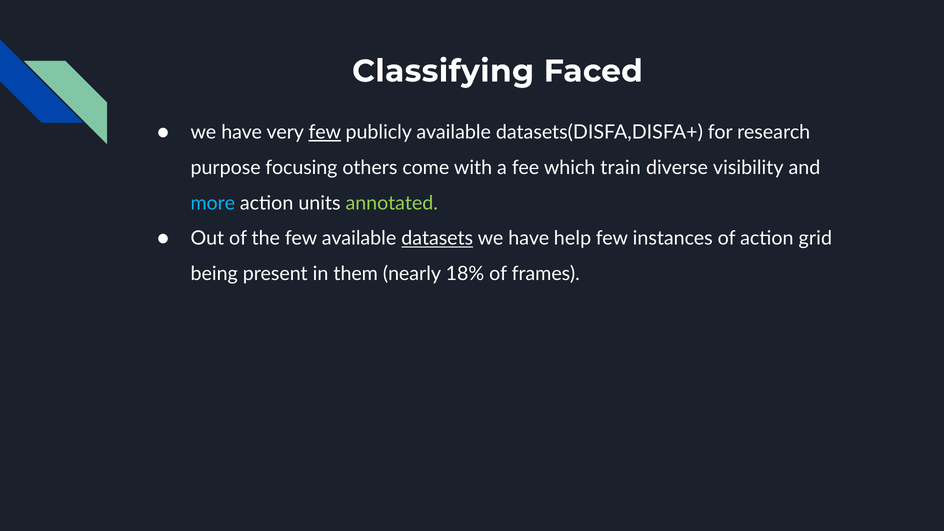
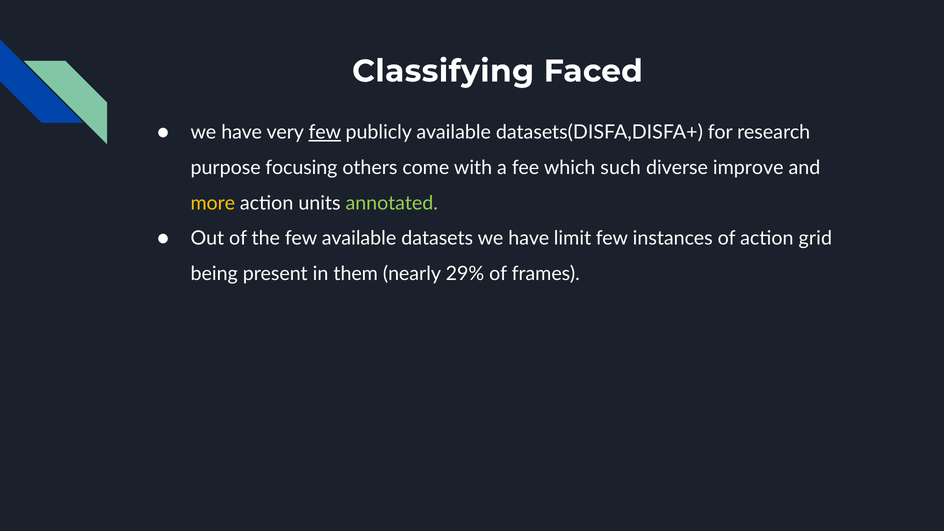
train: train -> such (621, 168)
visibility: visibility -> improve (748, 168)
more colour: light blue -> yellow (213, 203)
datasets underline: present -> none (437, 239)
help: help -> limit (573, 239)
18%: 18% -> 29% (465, 274)
